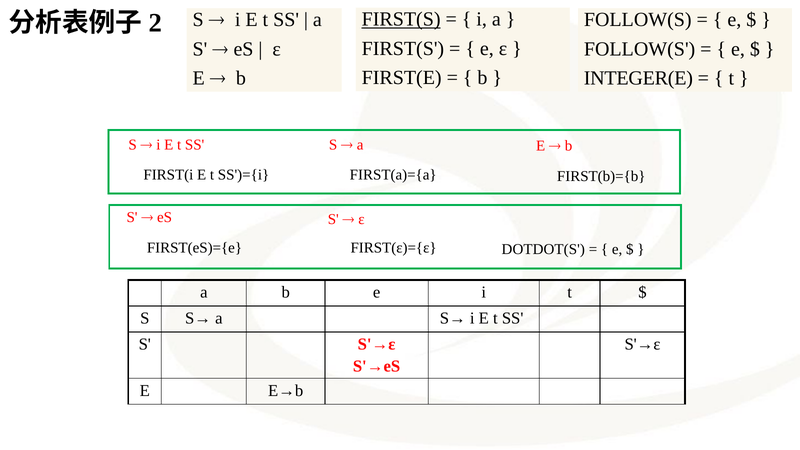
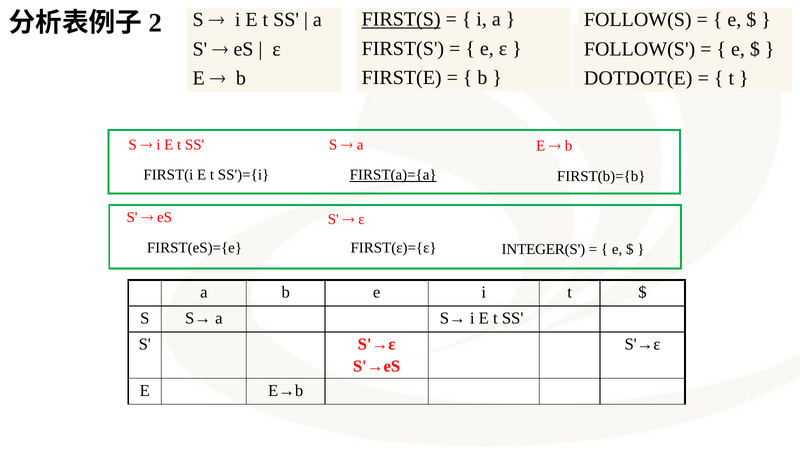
INTEGER(E: INTEGER(E -> DOTDOT(E (638, 78)
FIRST(a)={a underline: none -> present (393, 175)
DOTDOT(S: DOTDOT(S -> INTEGER(S (543, 250)
